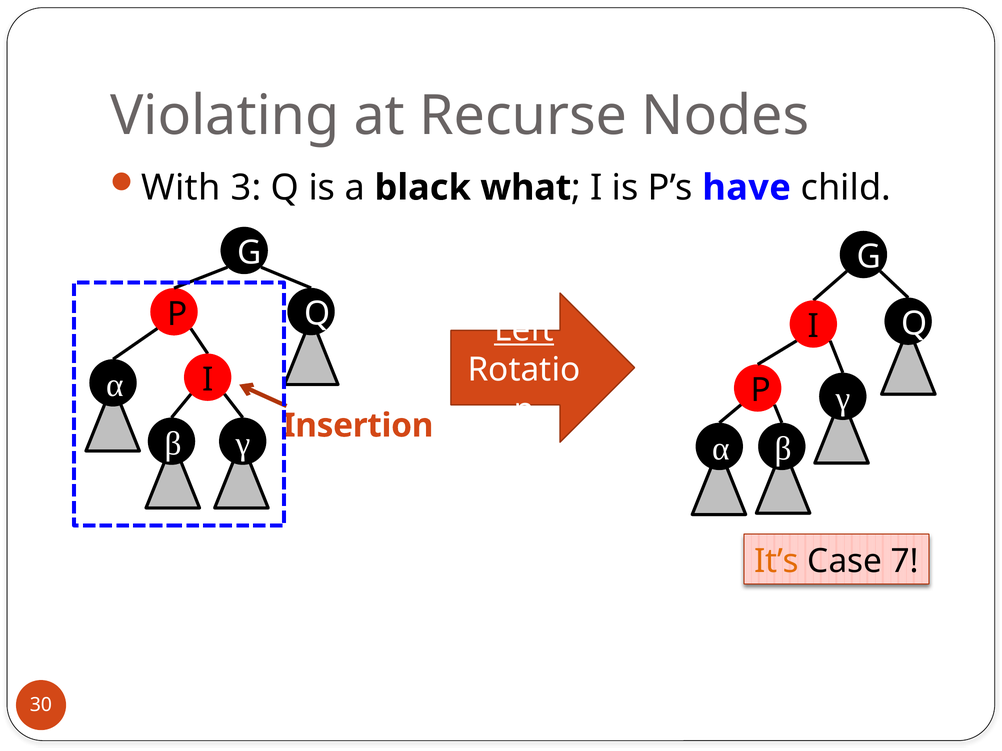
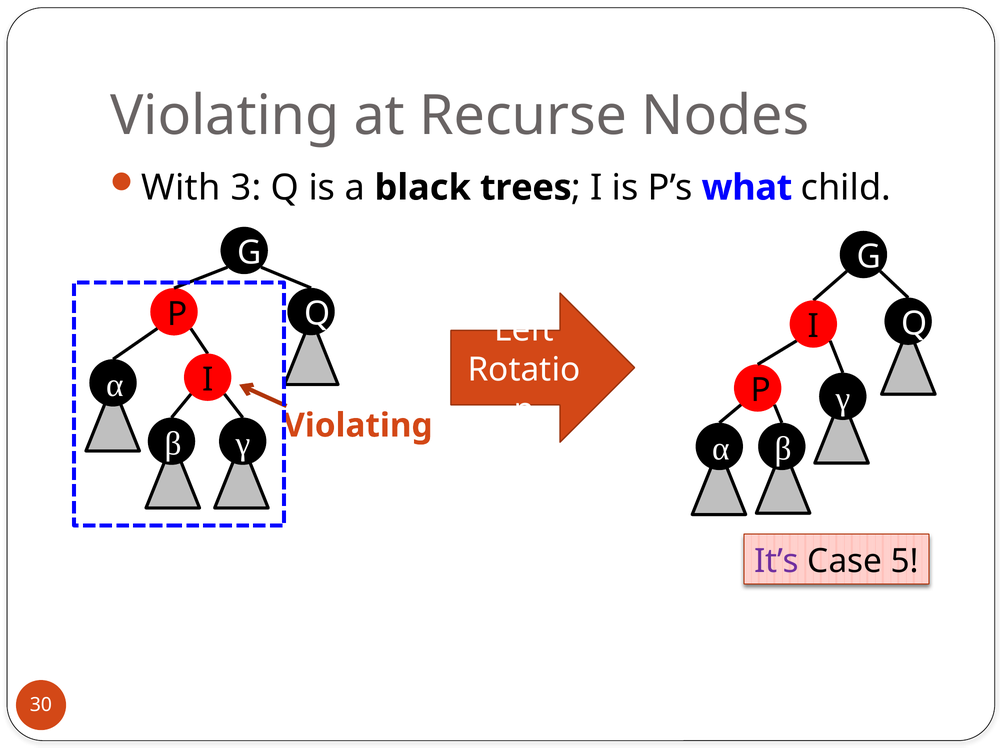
what: what -> trees (526, 188)
have: have -> what (747, 188)
Left underline: present -> none (524, 330)
Insertion: Insertion -> Violating (358, 426)
It’s colour: orange -> purple (776, 562)
7: 7 -> 5 (905, 562)
